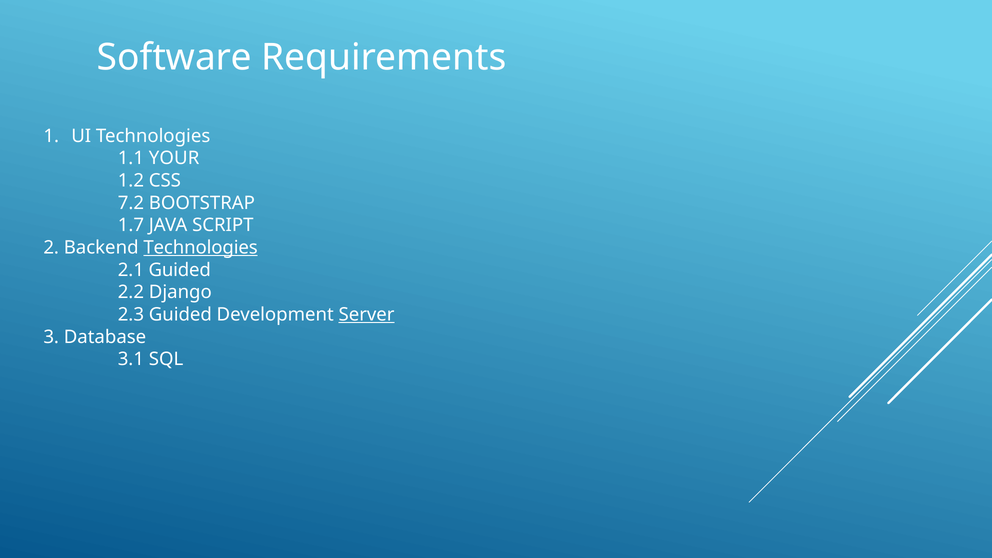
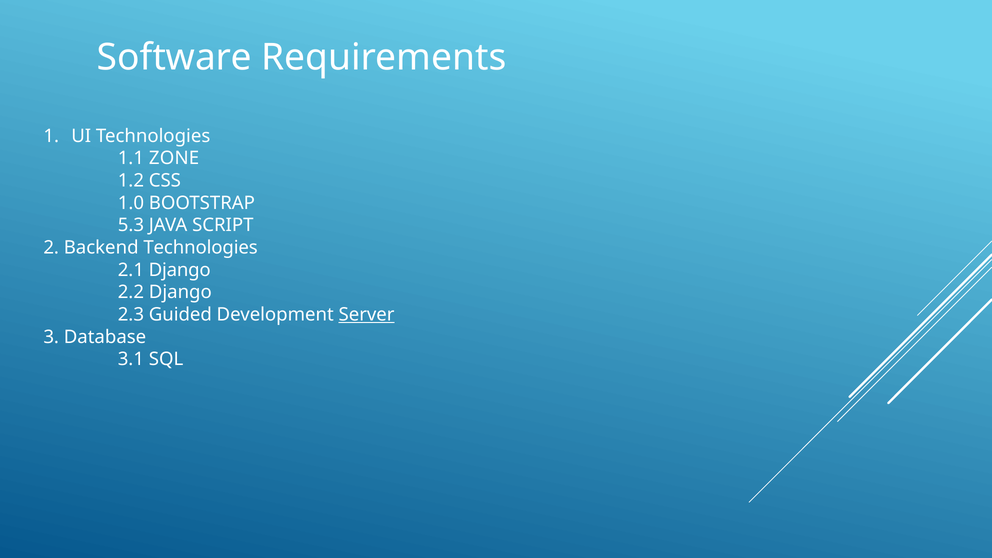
YOUR: YOUR -> ZONE (174, 158)
7.2: 7.2 -> 1.0 (131, 203)
1.7: 1.7 -> 5.3 (131, 225)
Technologies underline: present -> none (201, 248)
2.1 Guided: Guided -> Django (180, 270)
